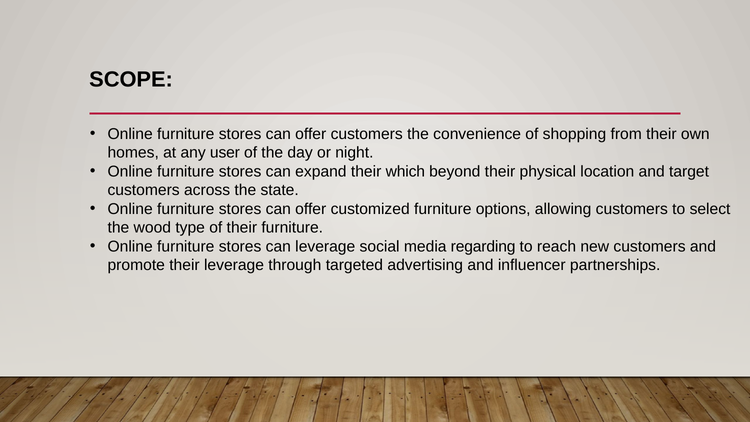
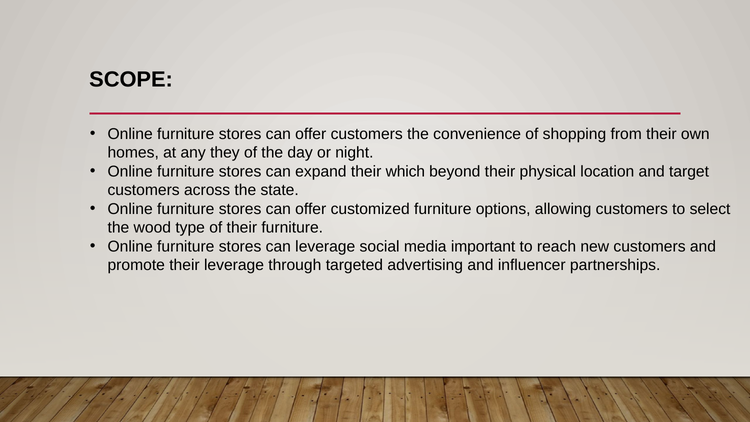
user: user -> they (225, 153)
regarding: regarding -> important (483, 246)
